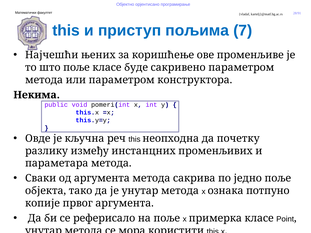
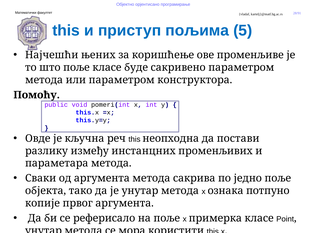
7: 7 -> 5 (243, 31)
Некима: Некима -> Помоћу (37, 95)
почетку: почетку -> постави (238, 139)
